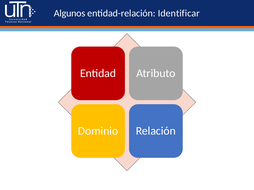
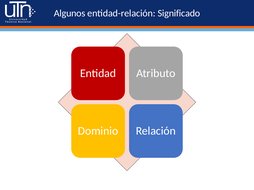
Identificar: Identificar -> Significado (179, 13)
